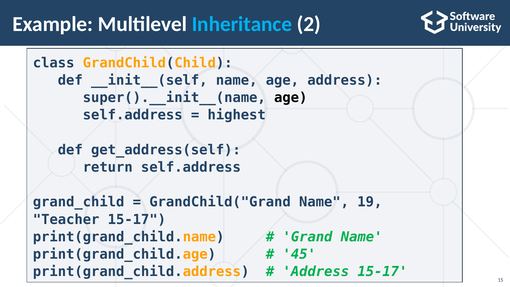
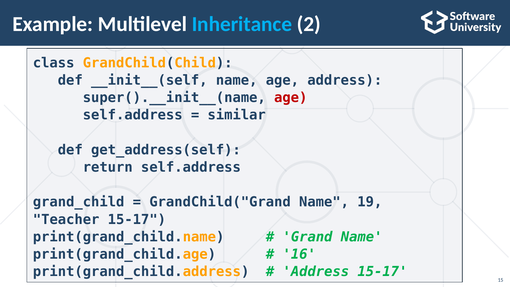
age colour: black -> red (291, 98)
highest: highest -> similar (237, 115)
45: 45 -> 16 (299, 254)
